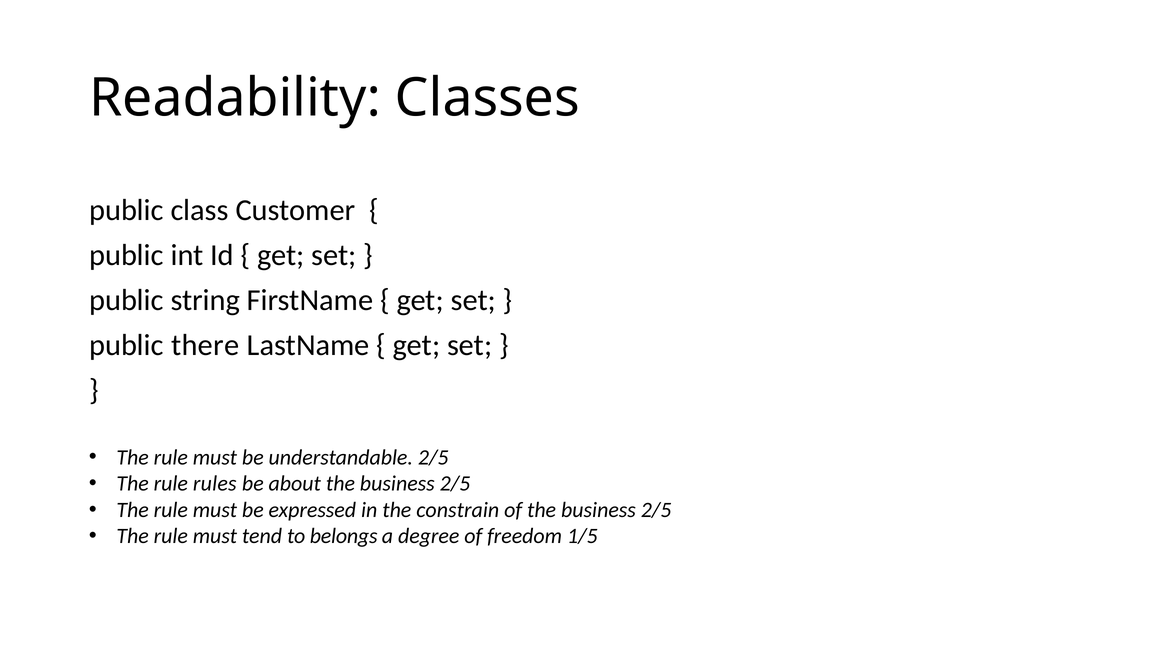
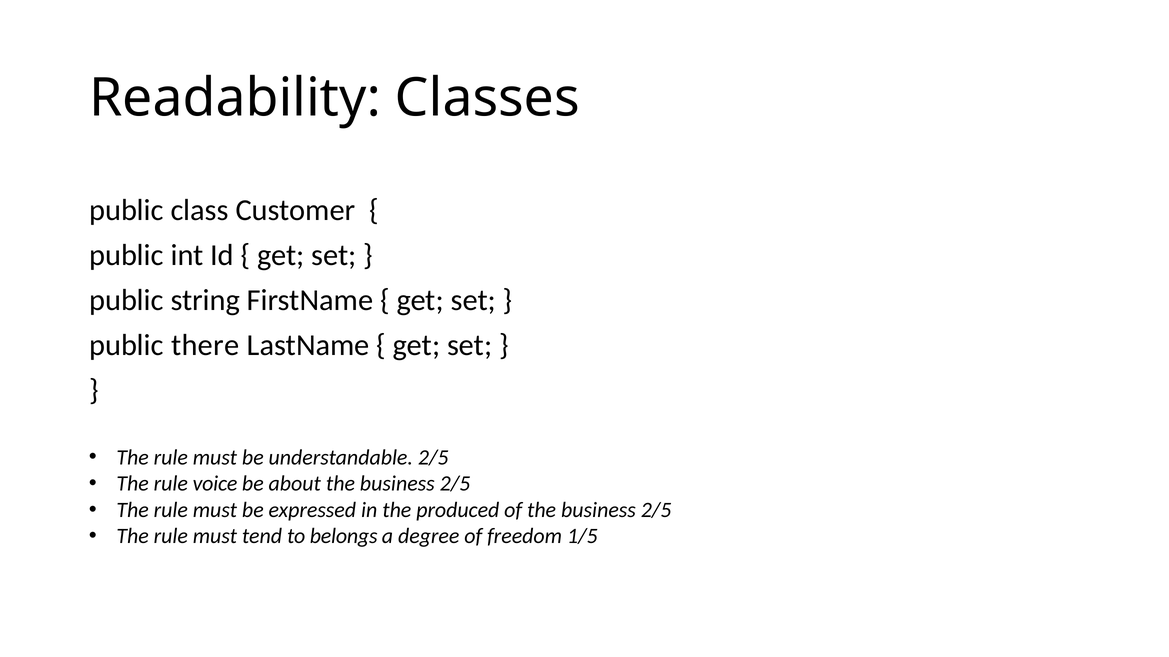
rules: rules -> voice (215, 484)
constrain: constrain -> produced (458, 510)
